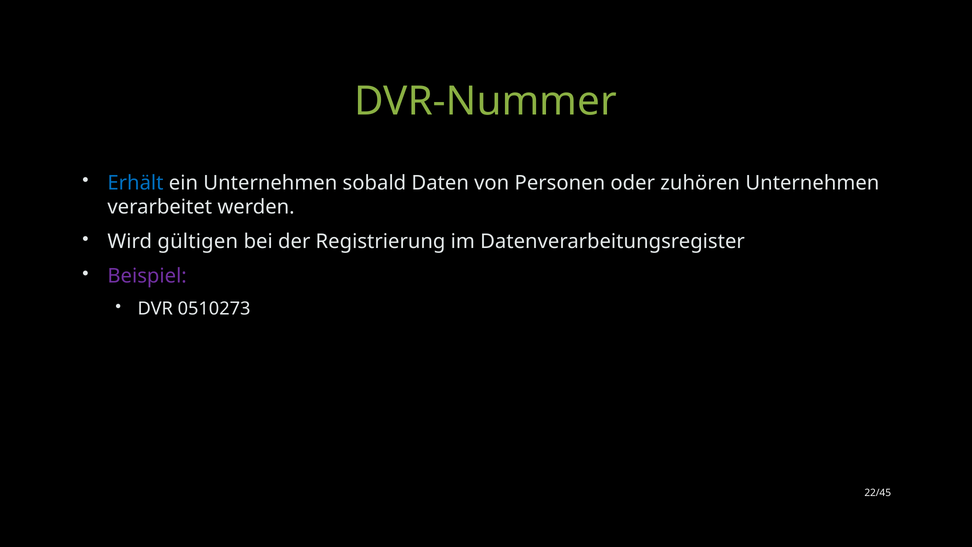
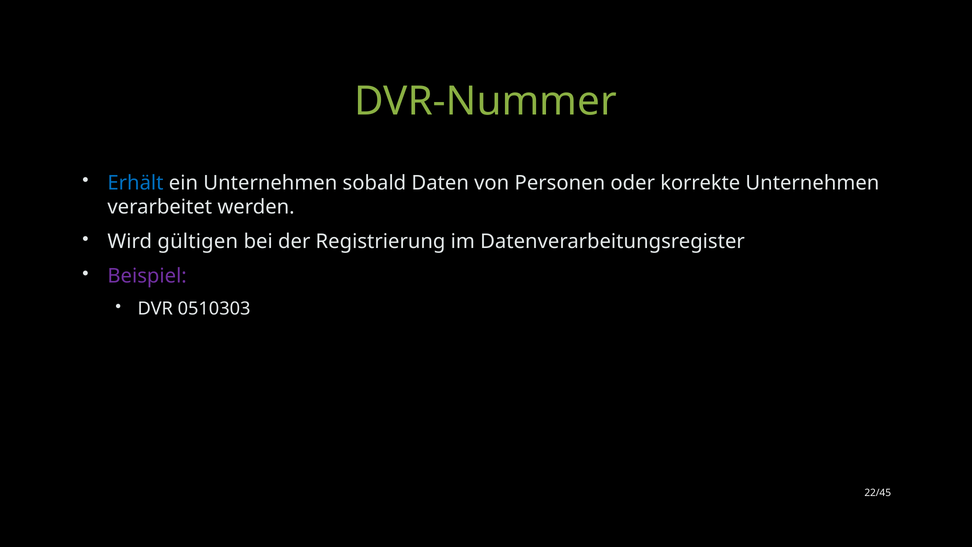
zuhören: zuhören -> korrekte (700, 183)
0510273: 0510273 -> 0510303 (214, 309)
